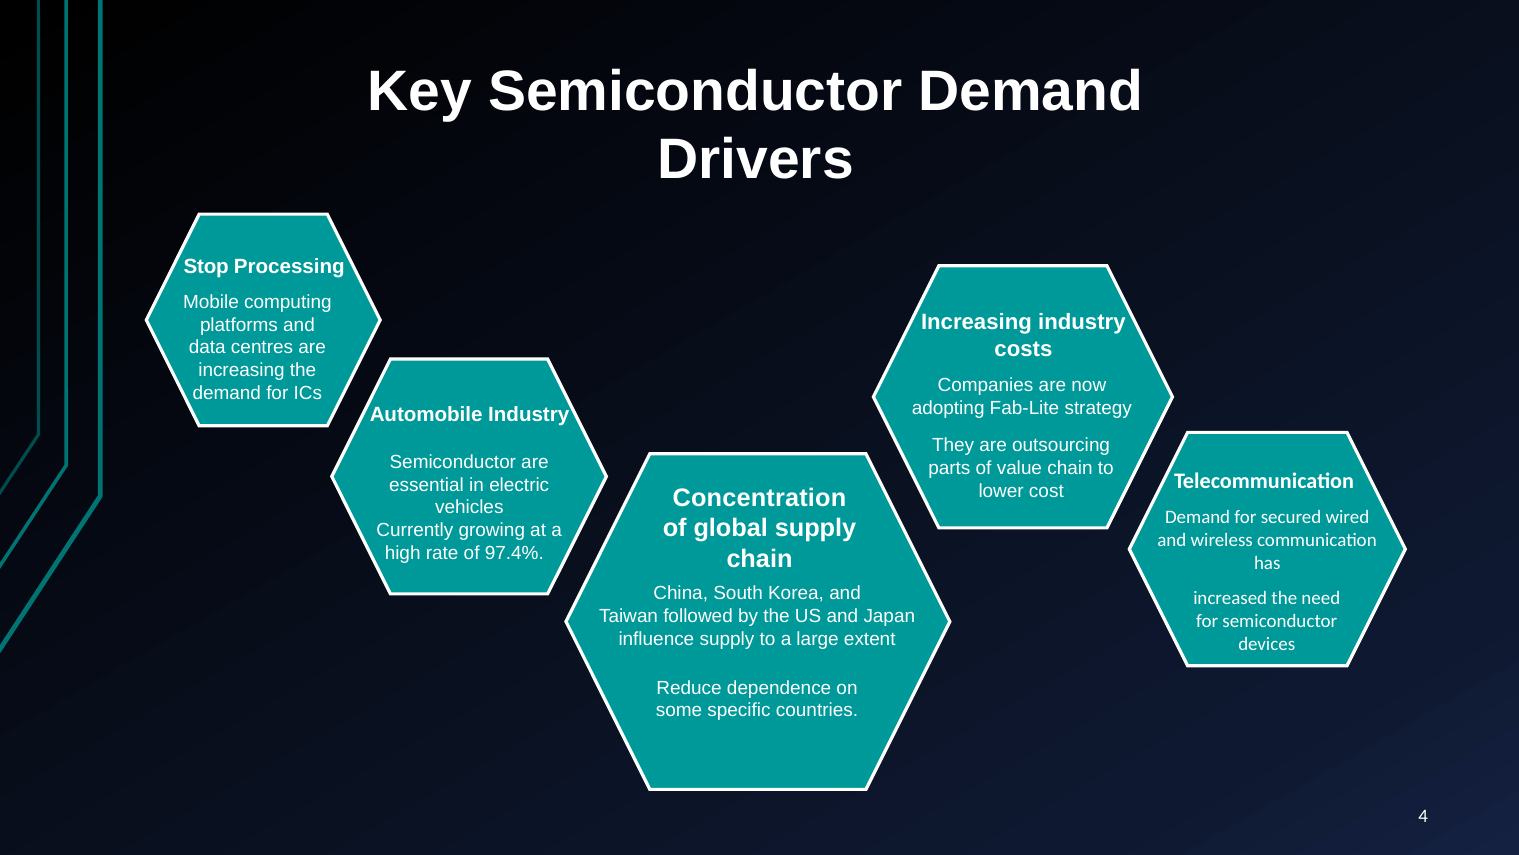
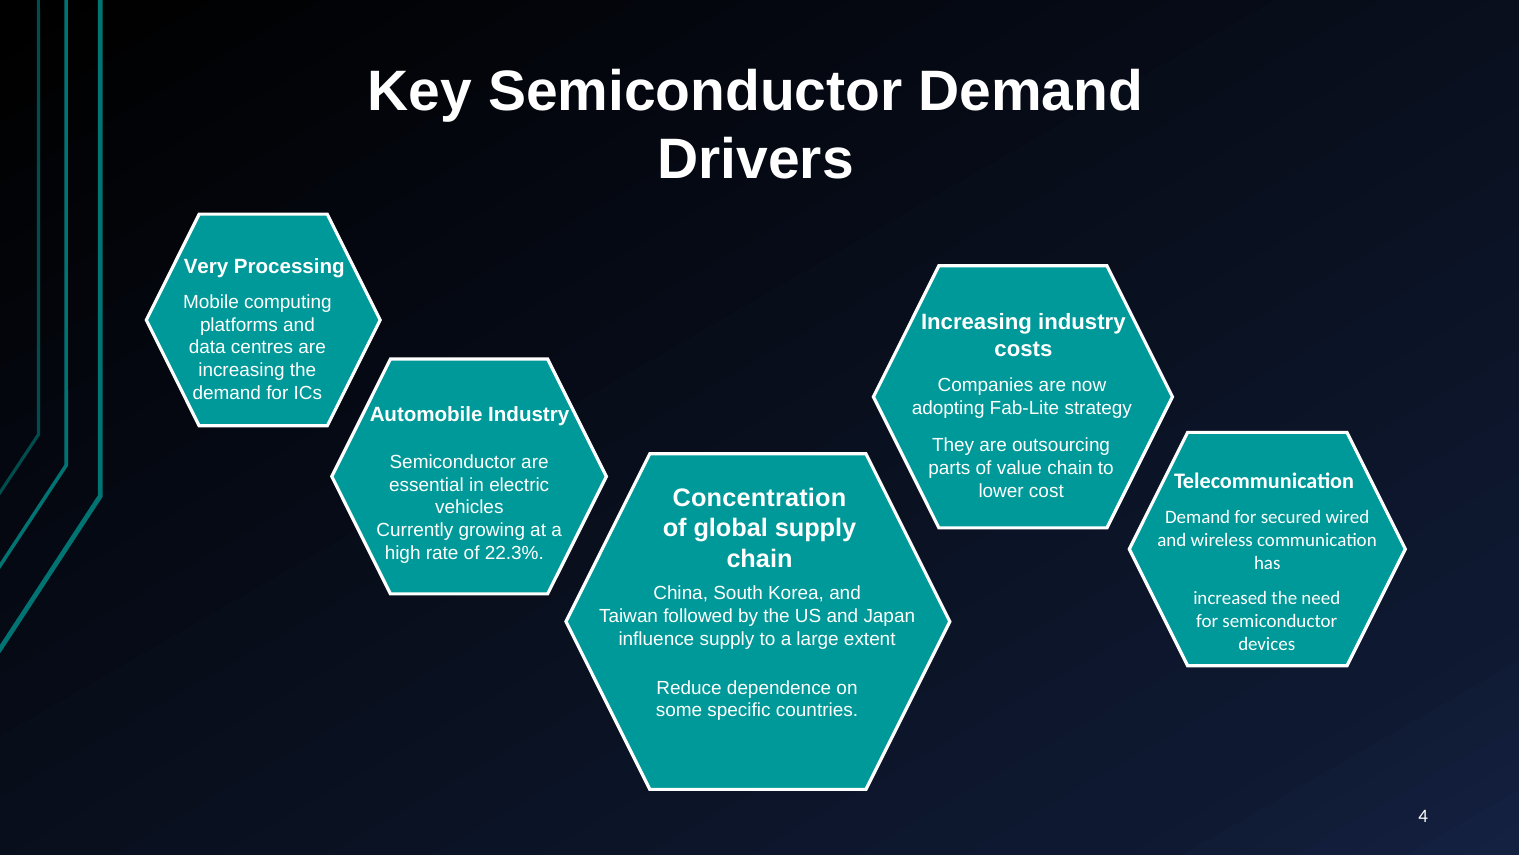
Stop: Stop -> Very (206, 266)
97.4%: 97.4% -> 22.3% (514, 553)
